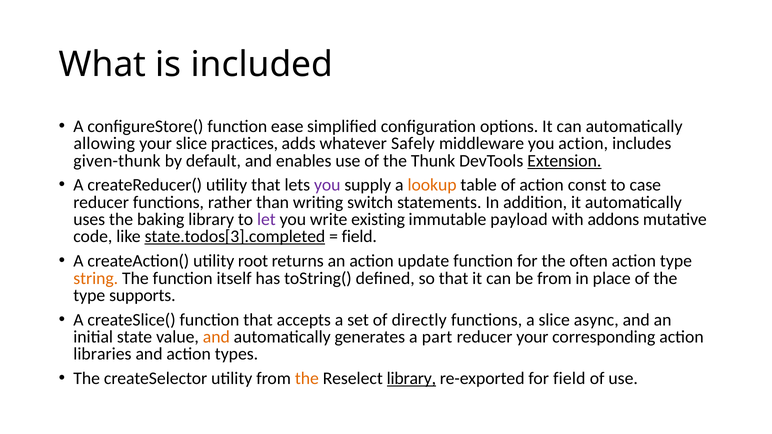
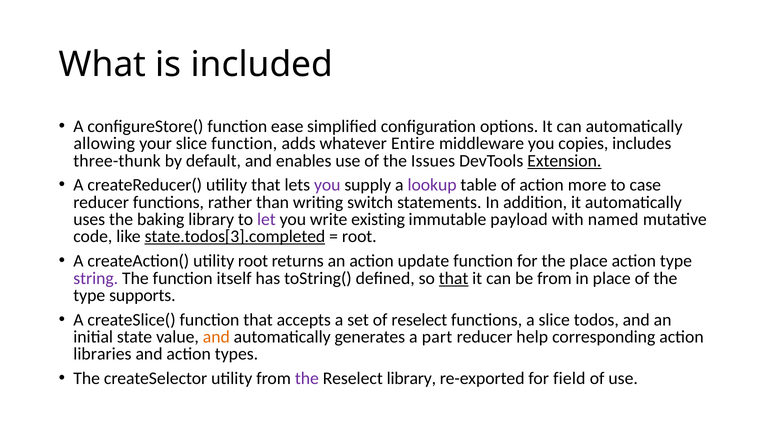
slice practices: practices -> function (244, 144)
Safely: Safely -> Entire (413, 144)
you action: action -> copies (583, 144)
given-thunk: given-thunk -> three-thunk (117, 161)
Thunk: Thunk -> Issues (433, 161)
lookup colour: orange -> purple (432, 185)
const: const -> more (587, 185)
addons: addons -> named (613, 220)
field: field -> root (359, 237)
the often: often -> place (589, 261)
string colour: orange -> purple (96, 278)
that underline: none -> present (454, 278)
of directly: directly -> reselect (419, 320)
async: async -> todos (596, 320)
reducer your: your -> help (532, 337)
the colour: orange -> purple (307, 379)
library underline: present -> none (411, 379)
